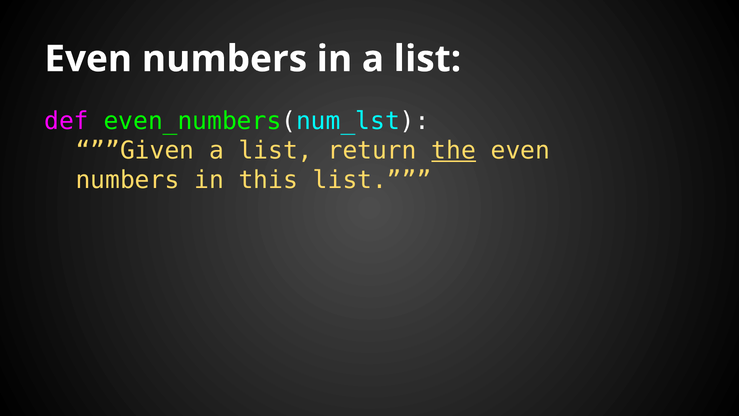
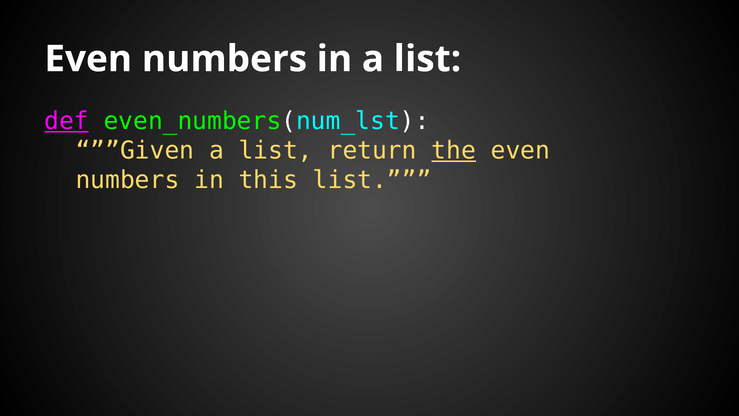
def underline: none -> present (67, 121)
